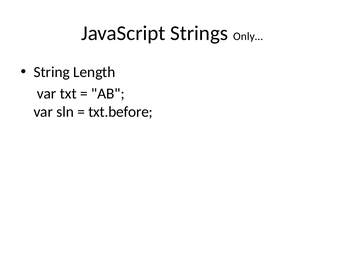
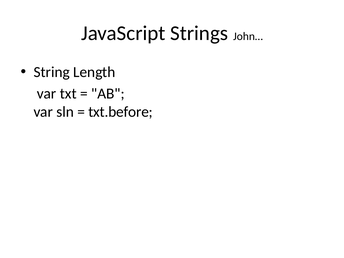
Only…: Only… -> John… (248, 36)
